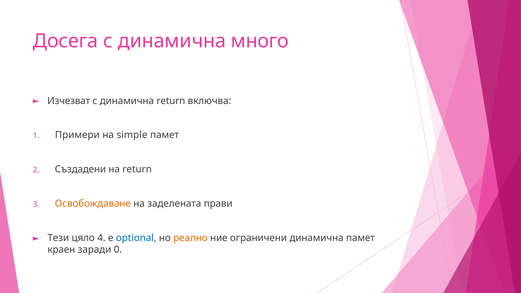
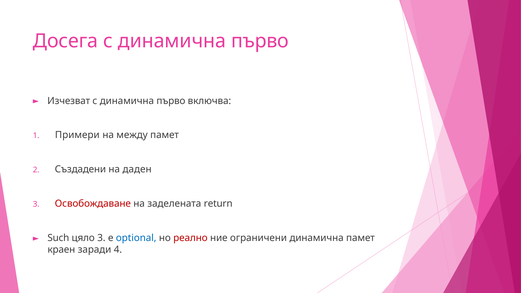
много: много -> първо (260, 41)
return: return -> първо (171, 101)
simple: simple -> между (132, 135)
на return: return -> даден (137, 169)
Освобождаване colour: orange -> red (93, 204)
прави: прави -> return (218, 204)
Тези: Тези -> Such (58, 238)
цяло 4: 4 -> 3 (101, 238)
реално colour: orange -> red (190, 238)
0: 0 -> 4 (118, 250)
